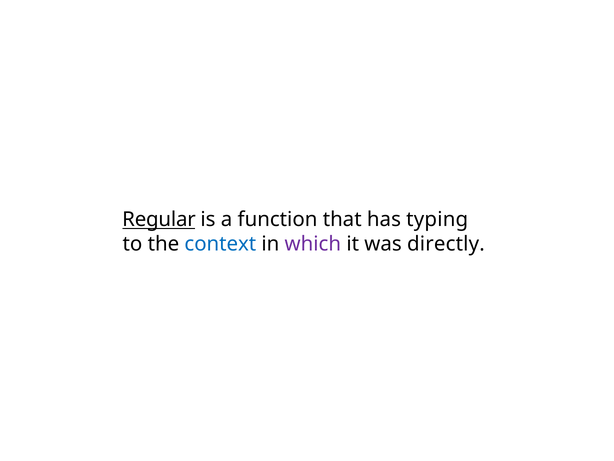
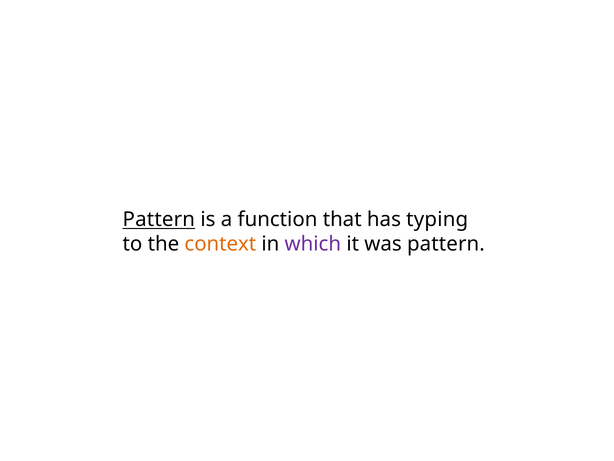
Regular: Regular -> Pattern (159, 219)
context colour: blue -> orange (220, 244)
was directly: directly -> pattern (446, 244)
